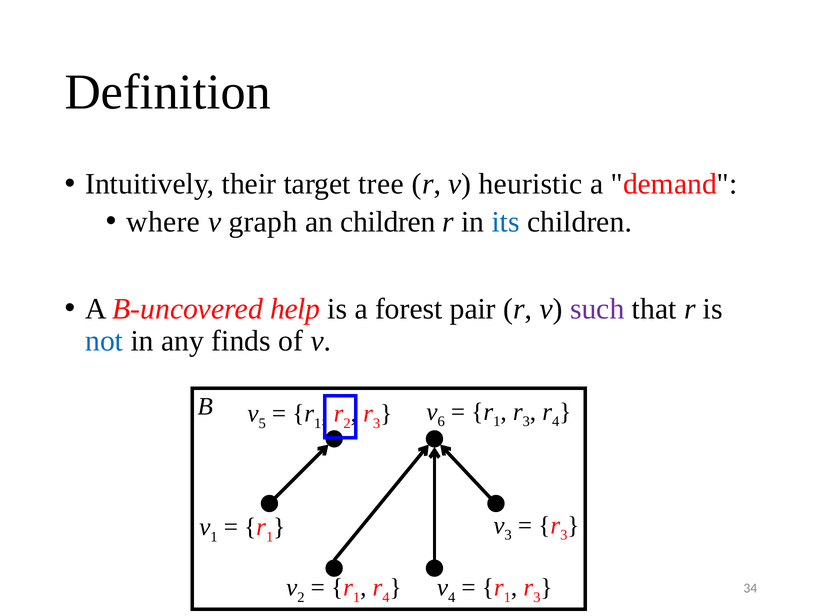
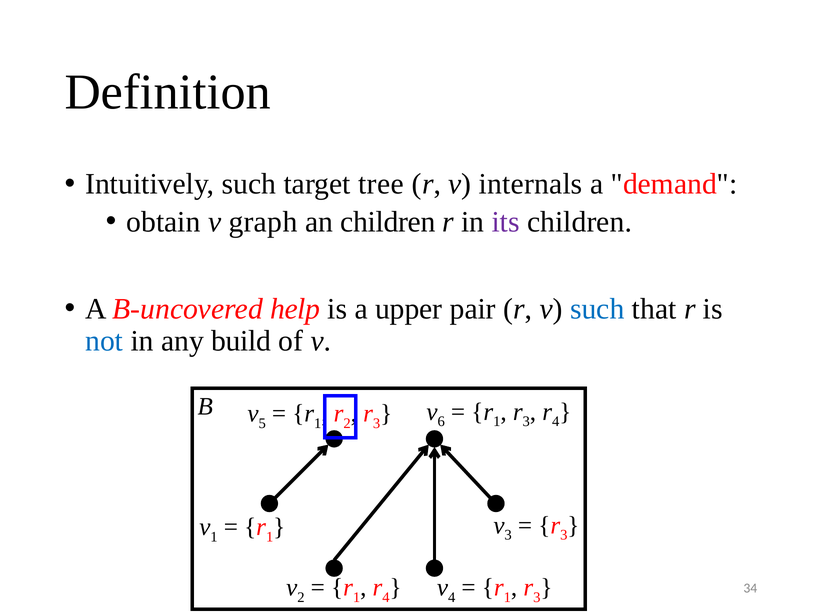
Intuitively their: their -> such (249, 184)
heuristic: heuristic -> internals (531, 184)
where: where -> obtain (163, 222)
its colour: blue -> purple (506, 222)
forest: forest -> upper (409, 309)
such colour: purple -> blue (597, 309)
finds: finds -> build (241, 341)
